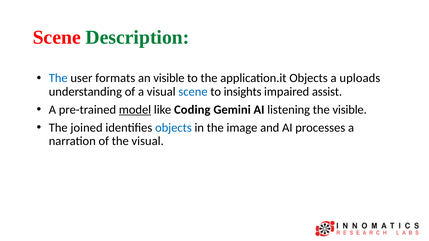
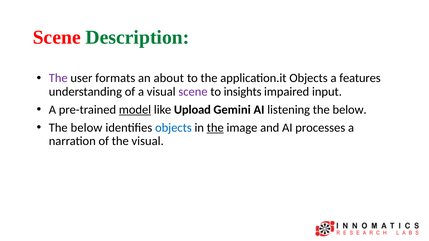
The colour: blue -> purple (58, 78)
an visible: visible -> about (169, 78)
uploads: uploads -> features (360, 78)
scene colour: blue -> purple (193, 92)
assist: assist -> input (327, 92)
Coding: Coding -> Upload (192, 110)
visible: visible -> below (350, 110)
joined: joined -> below (86, 128)
the underline: none -> present (215, 128)
